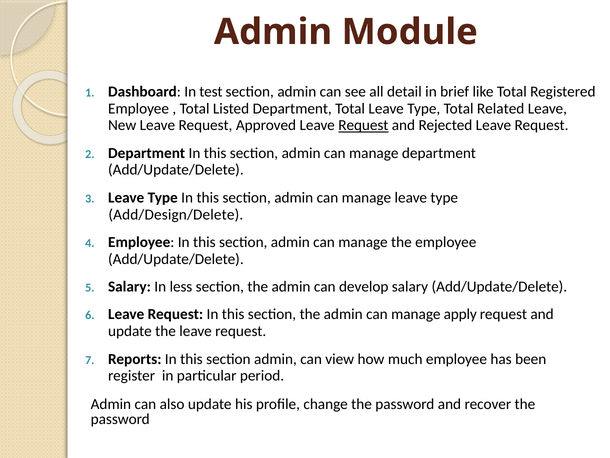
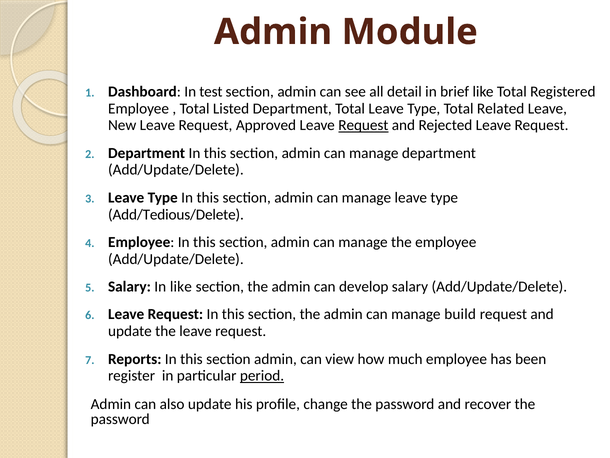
Add/Design/Delete: Add/Design/Delete -> Add/Tedious/Delete (176, 214)
In less: less -> like (181, 286)
apply: apply -> build (460, 314)
period underline: none -> present (262, 375)
